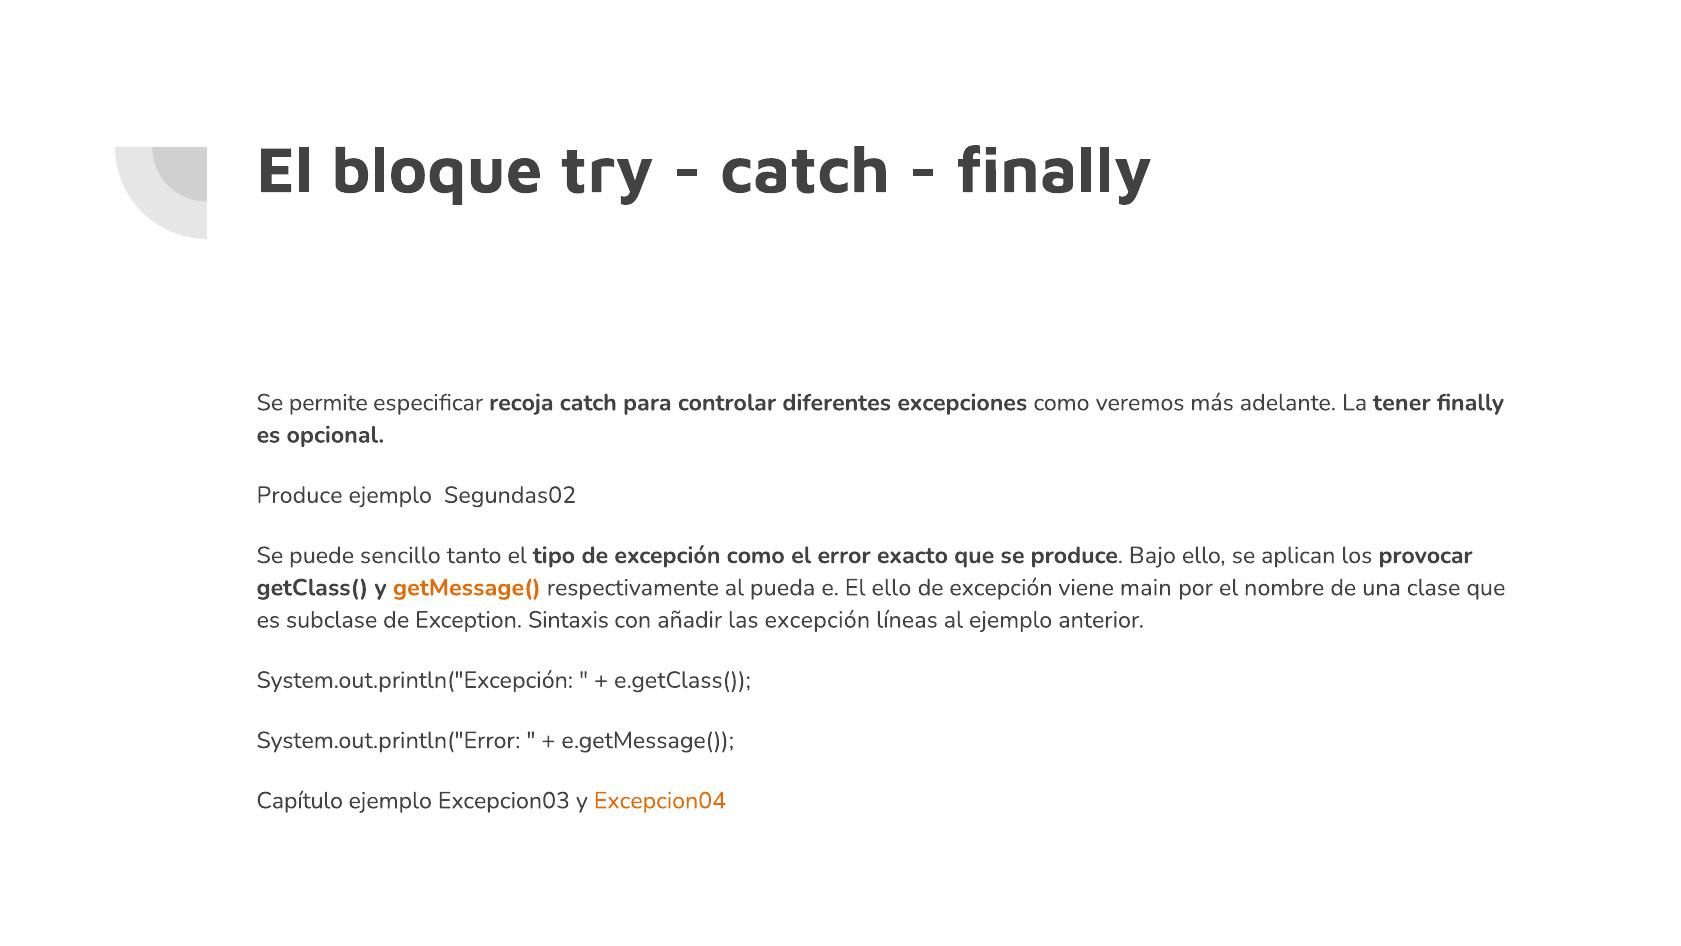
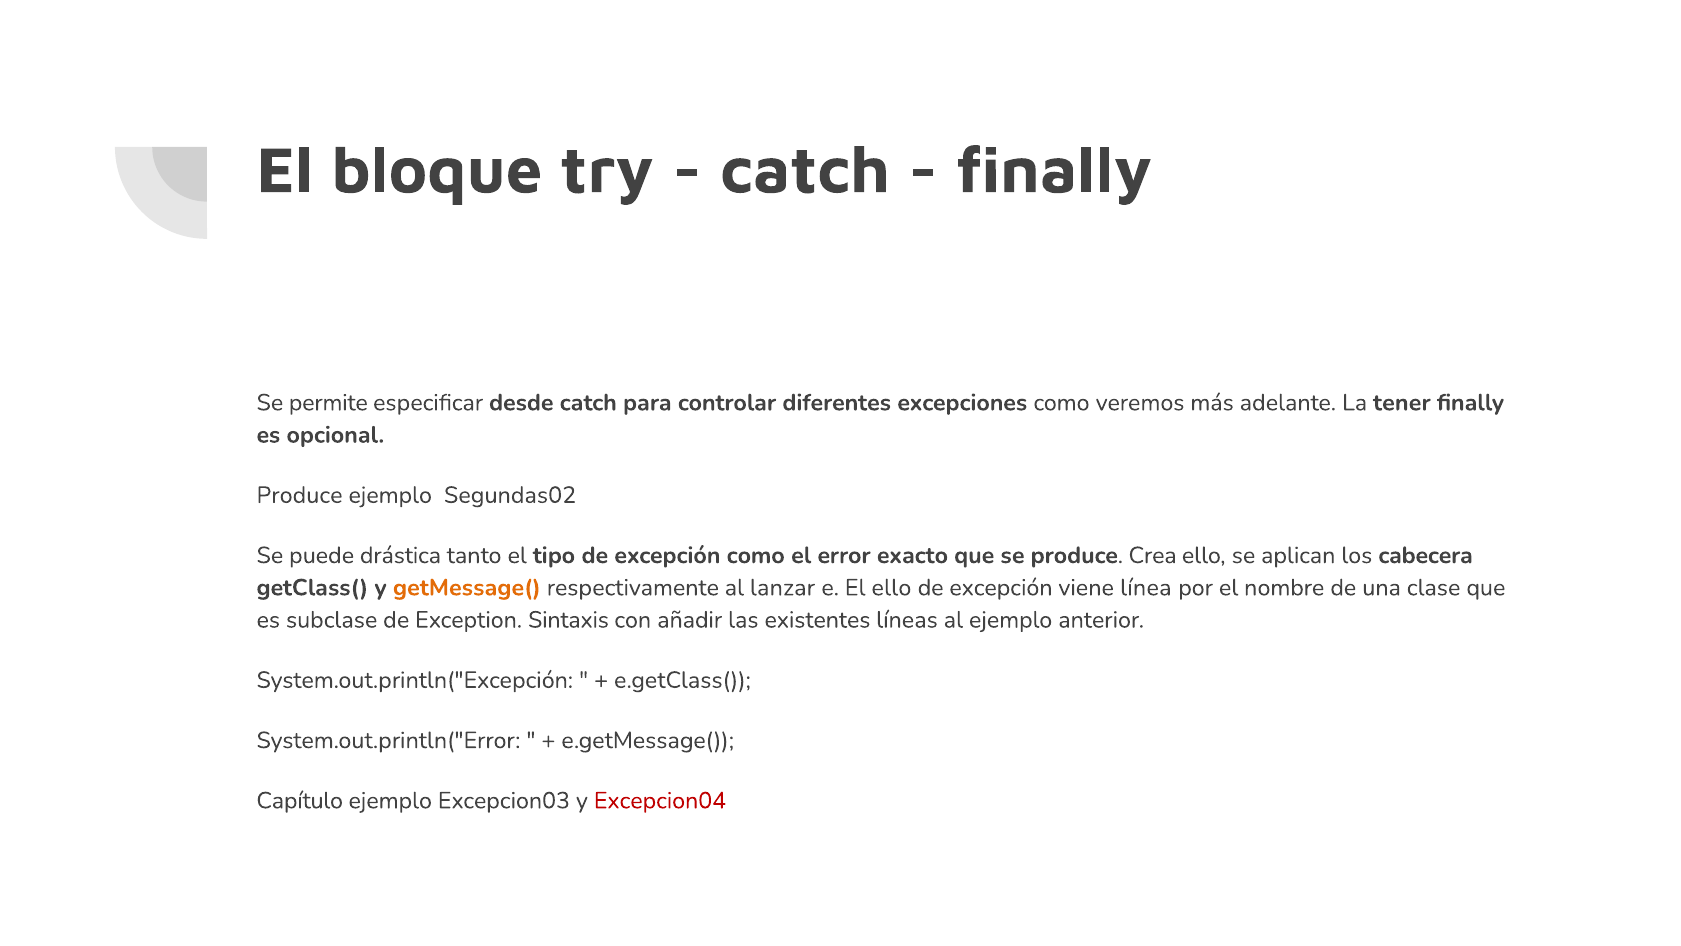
recoja: recoja -> desde (521, 402)
sencillo: sencillo -> drástica (400, 555)
Bajo: Bajo -> Crea (1153, 555)
provocar: provocar -> cabecera (1426, 555)
pueda: pueda -> lanzar (782, 587)
main: main -> línea (1146, 587)
las excepción: excepción -> existentes (817, 620)
Excepcion04 colour: orange -> red (660, 800)
